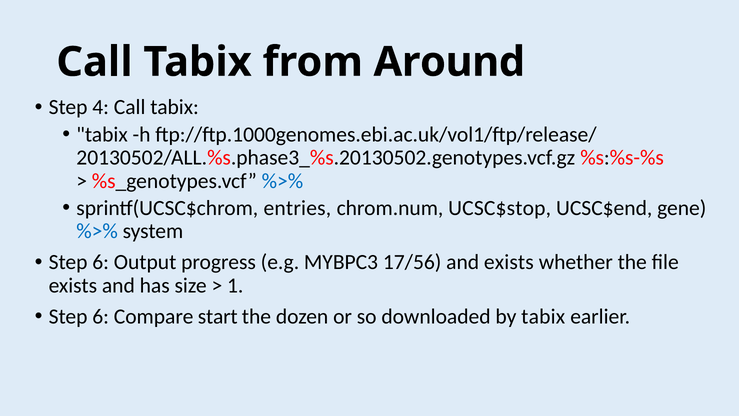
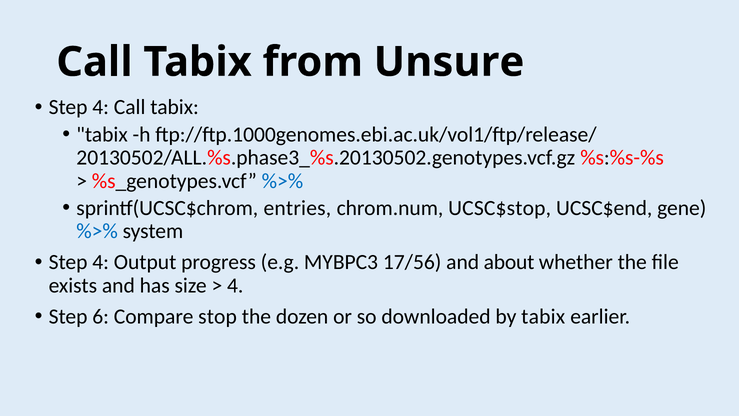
Around: Around -> Unsure (449, 62)
6: 6 -> 4 (101, 262)
and exists: exists -> about (509, 262)
1: 1 -> 4 (235, 285)
start: start -> stop (218, 316)
